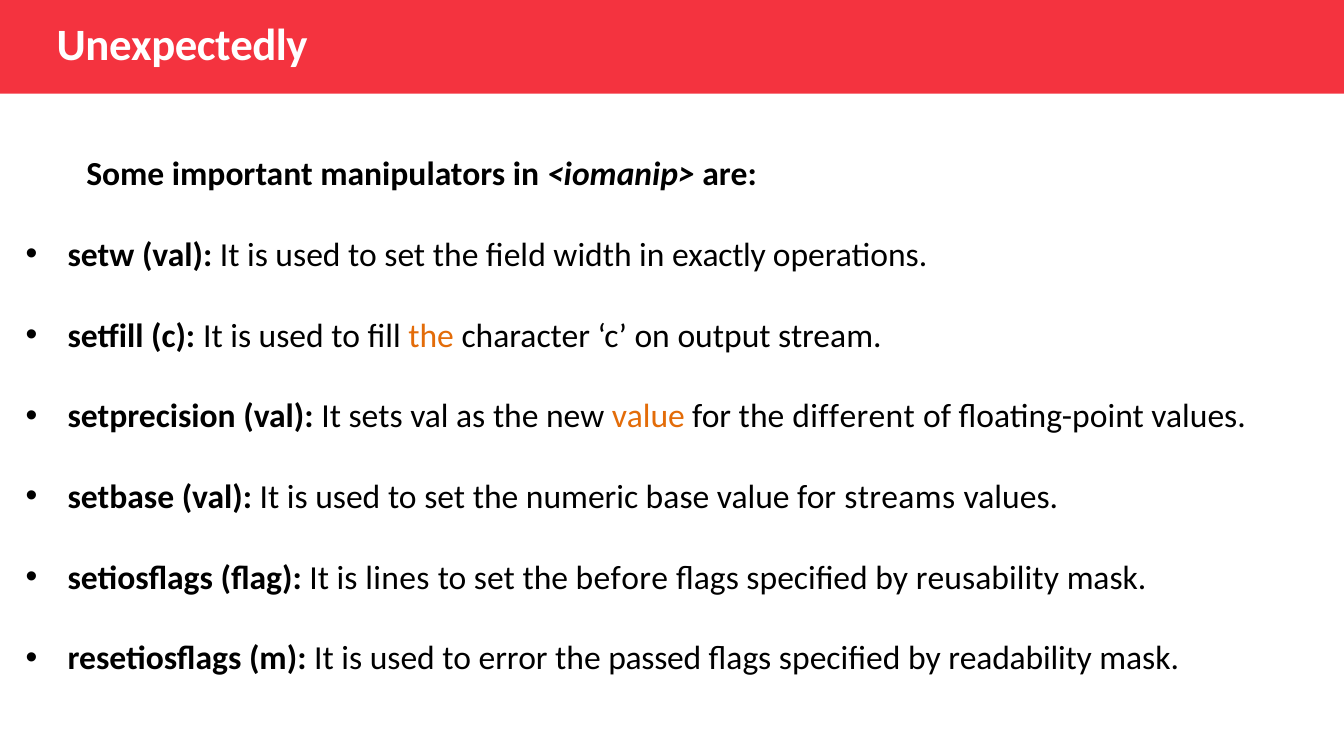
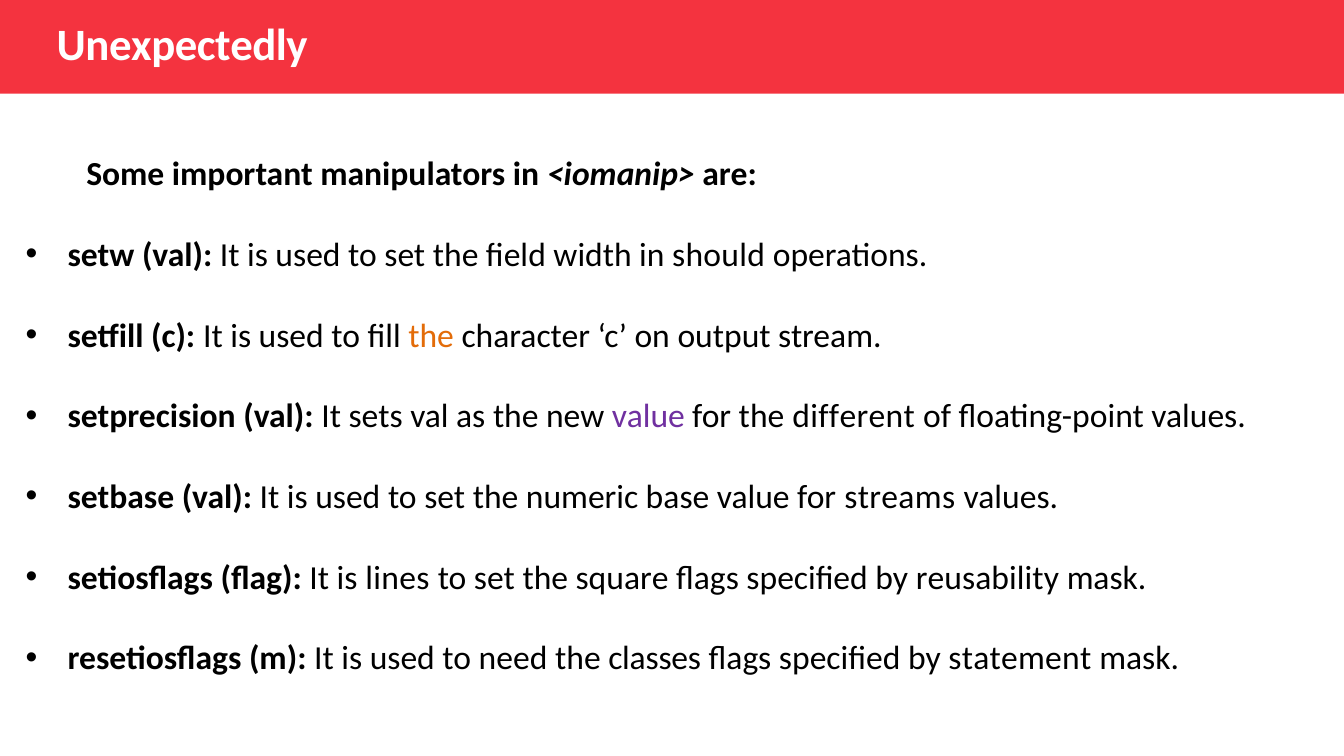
exactly: exactly -> should (719, 256)
value colour: orange -> purple (648, 417)
before: before -> square (622, 578)
error: error -> need (513, 659)
passed: passed -> classes (655, 659)
readability: readability -> statement (1020, 659)
